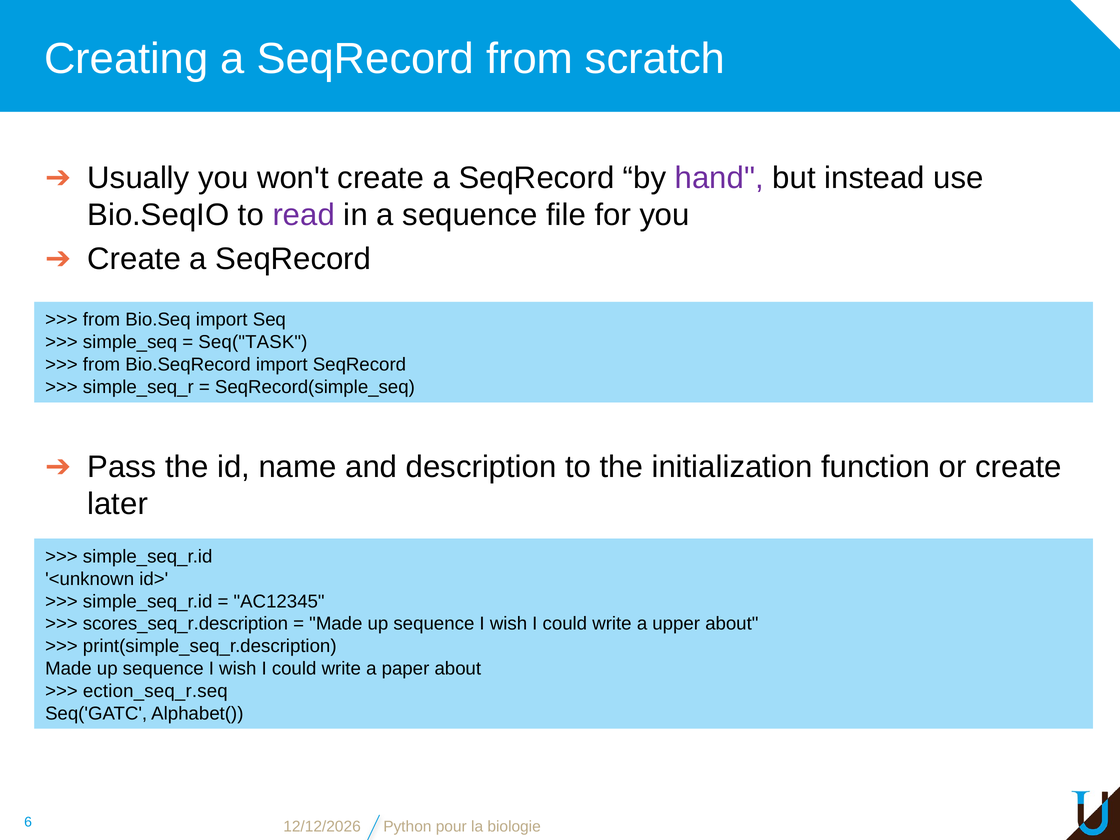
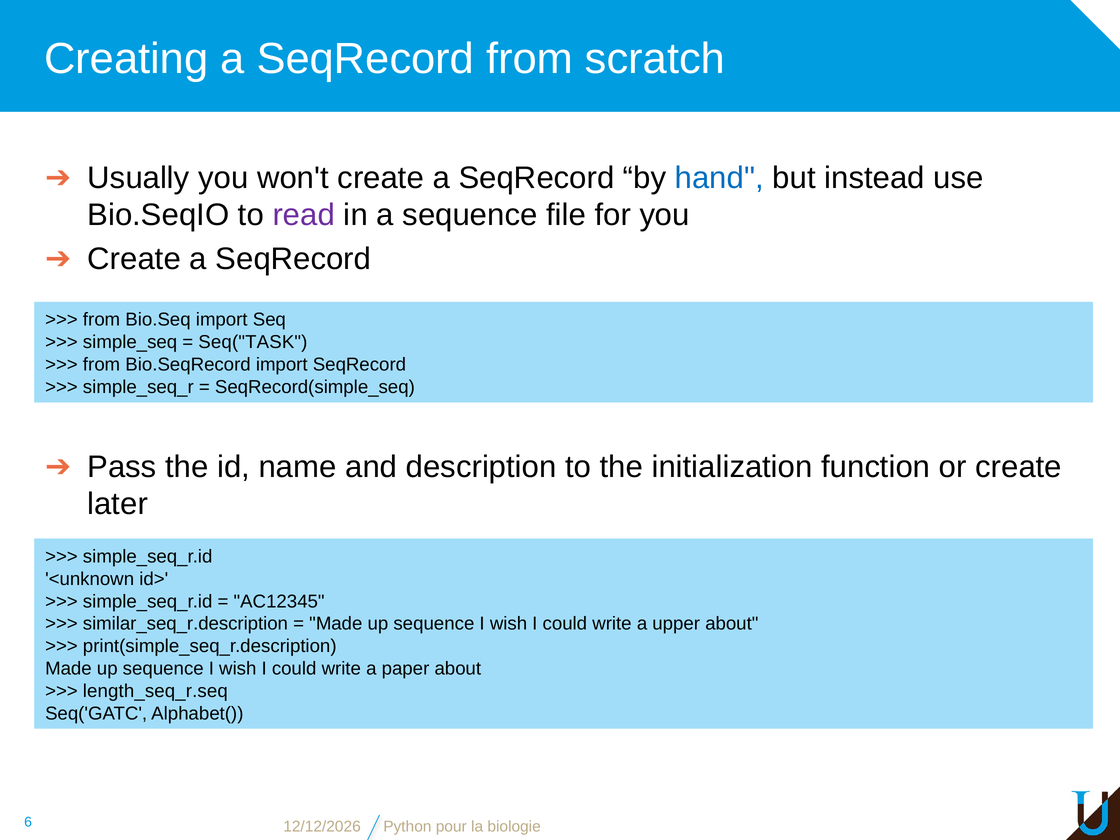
hand colour: purple -> blue (719, 178)
scores_seq_r.description: scores_seq_r.description -> similar_seq_r.description (185, 624)
ection_seq_r.seq: ection_seq_r.seq -> length_seq_r.seq (155, 691)
